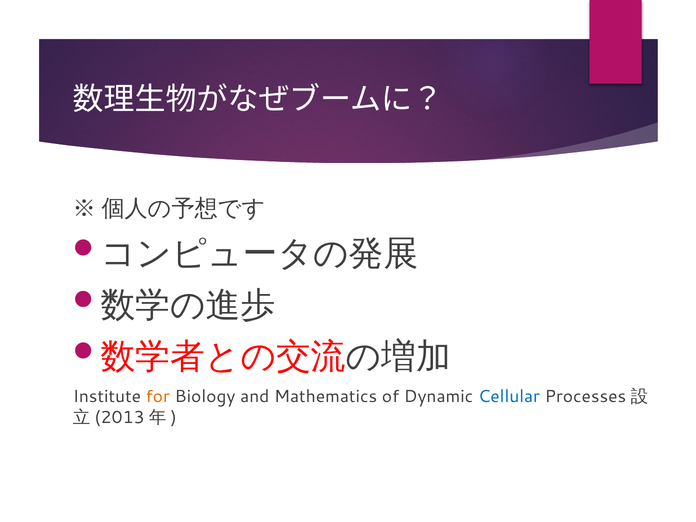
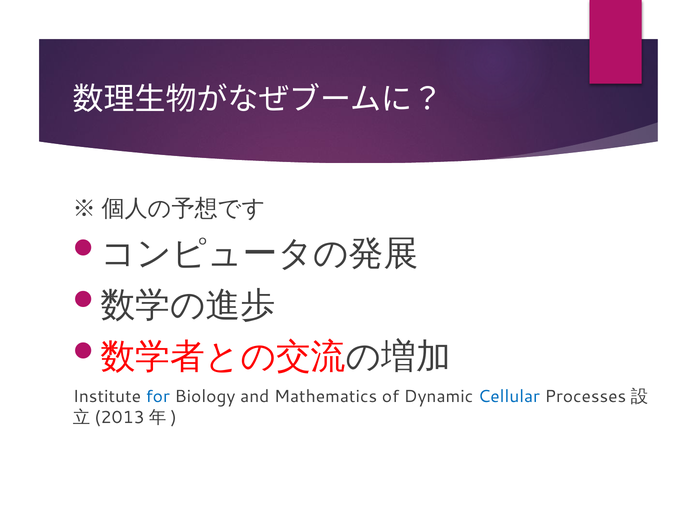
for colour: orange -> blue (158, 396)
